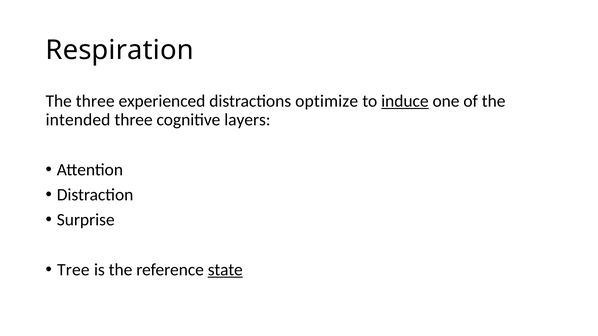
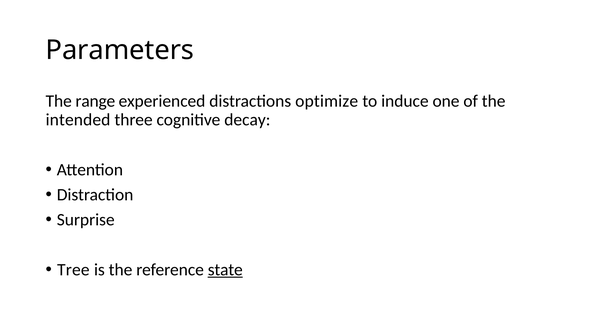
Respiration: Respiration -> Parameters (120, 50)
The three: three -> range (95, 101)
induce underline: present -> none (405, 101)
layers: layers -> decay (247, 120)
